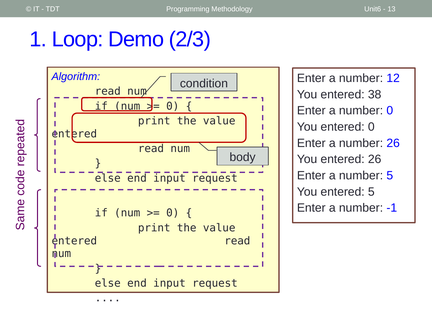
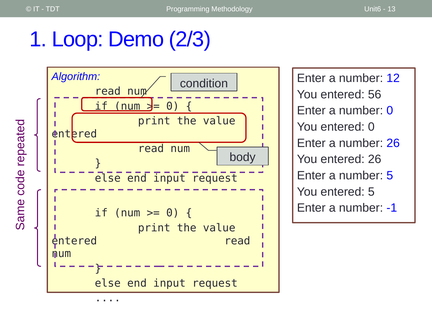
38: 38 -> 56 (375, 94)
